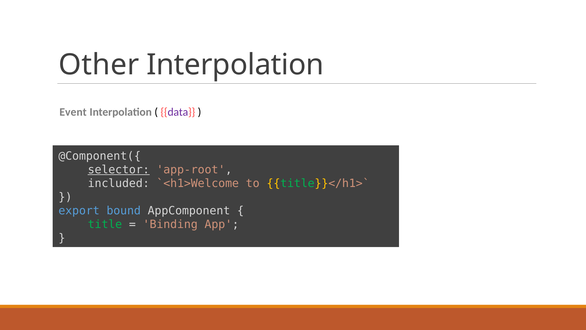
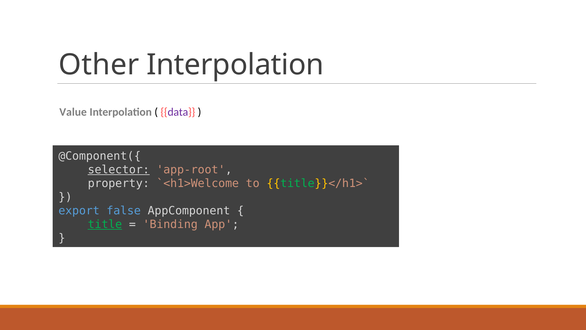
Event: Event -> Value (73, 112)
included: included -> property (119, 183)
bound: bound -> false (124, 210)
title underline: none -> present (105, 224)
